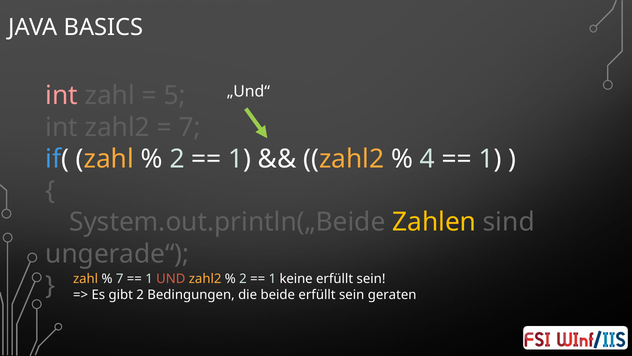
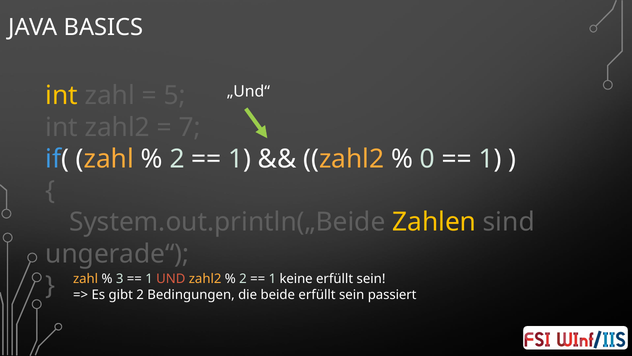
int colour: pink -> yellow (62, 96)
4: 4 -> 0 (427, 159)
7: 7 -> 3 (120, 279)
geraten: geraten -> passiert (392, 294)
